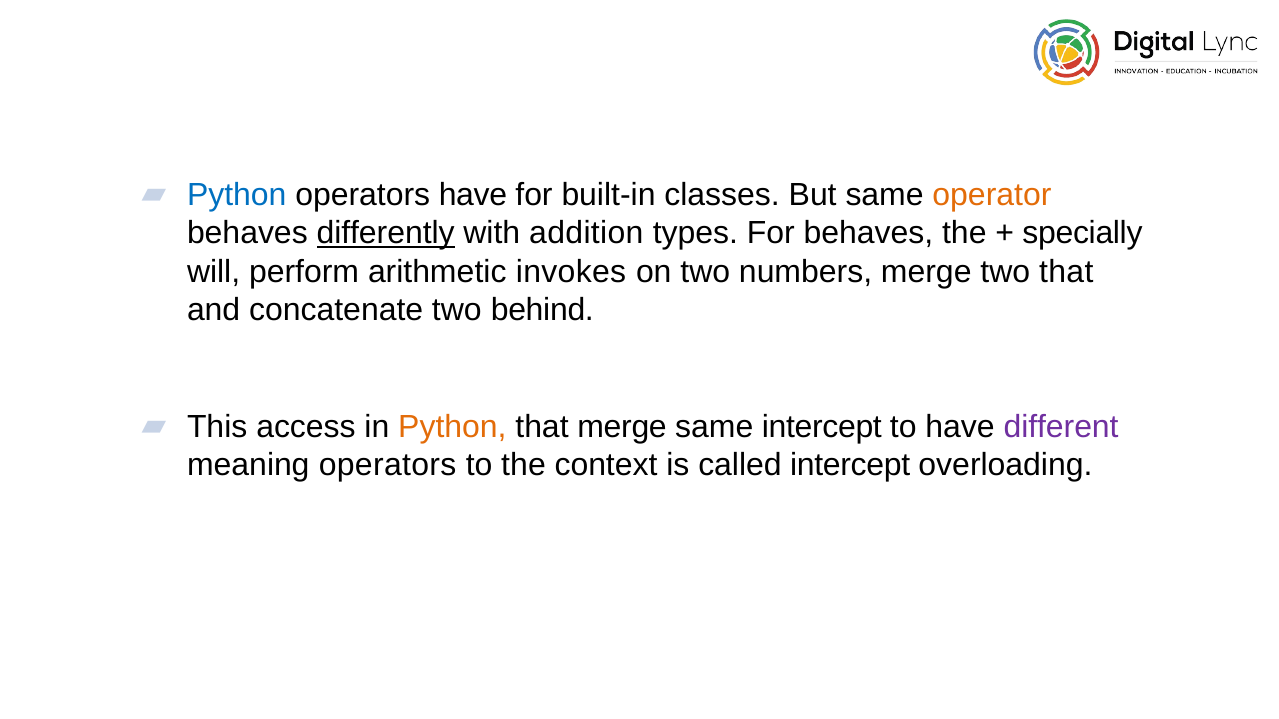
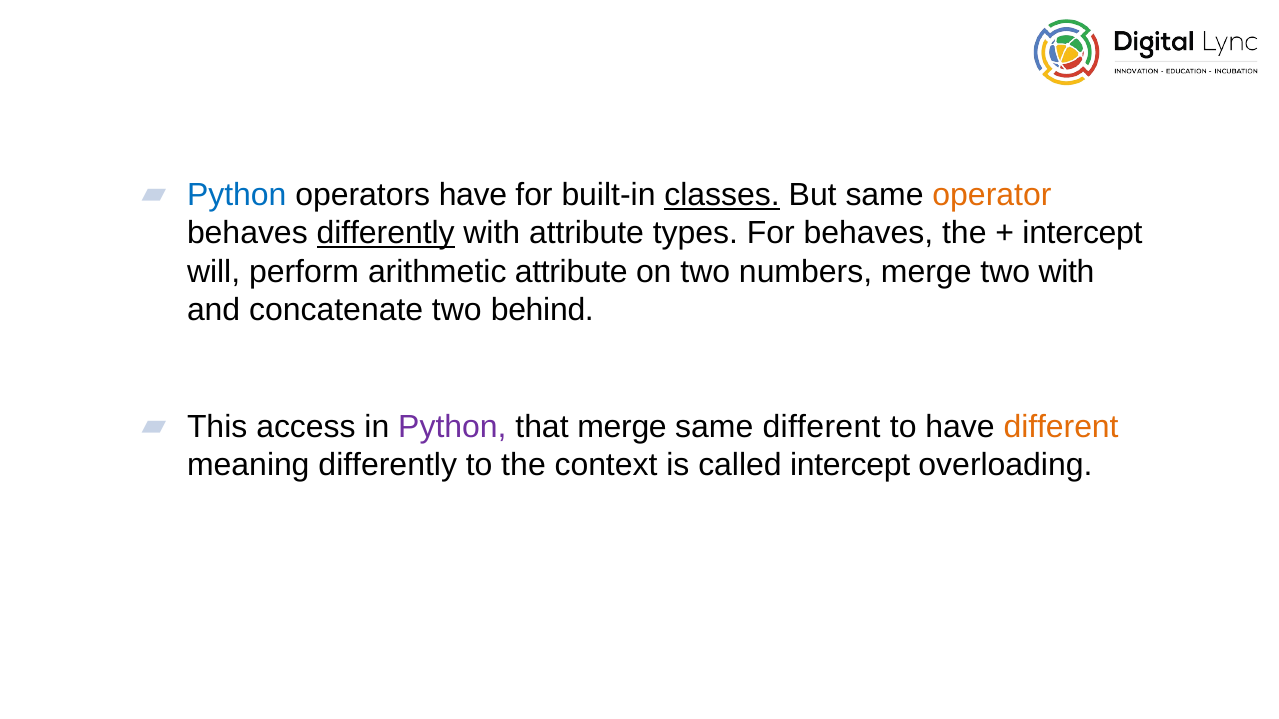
classes underline: none -> present (722, 195)
with addition: addition -> attribute (587, 233)
specially: specially -> intercept (1082, 233)
arithmetic invokes: invokes -> attribute (571, 272)
two that: that -> with (1067, 272)
Python colour: orange -> purple (452, 427)
same intercept: intercept -> different (822, 427)
different colour: purple -> orange (1061, 427)
meaning operators: operators -> differently (388, 465)
